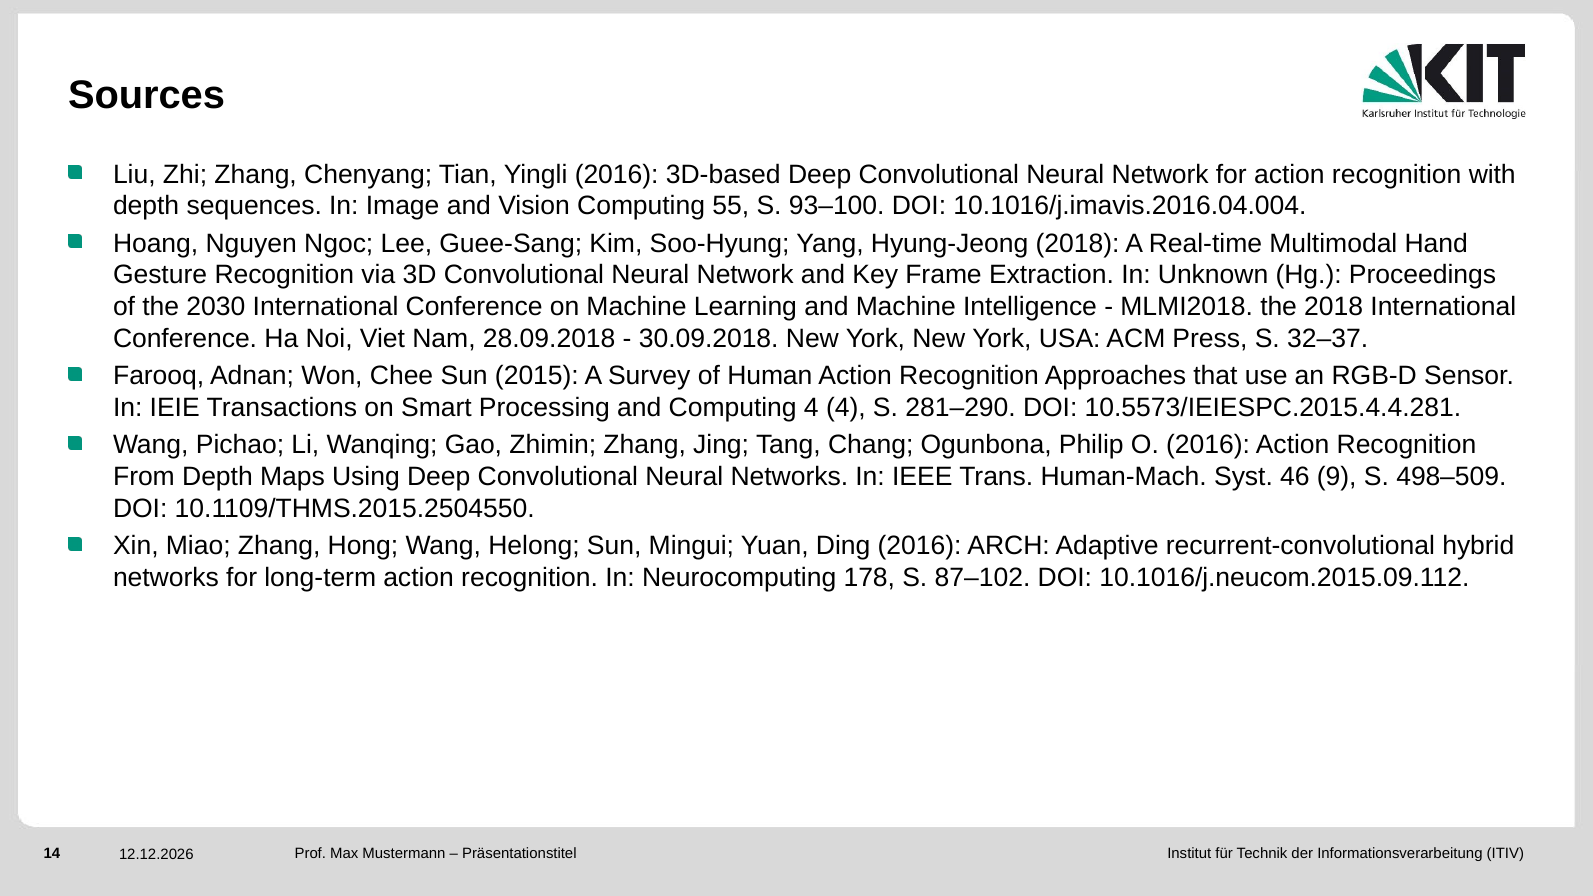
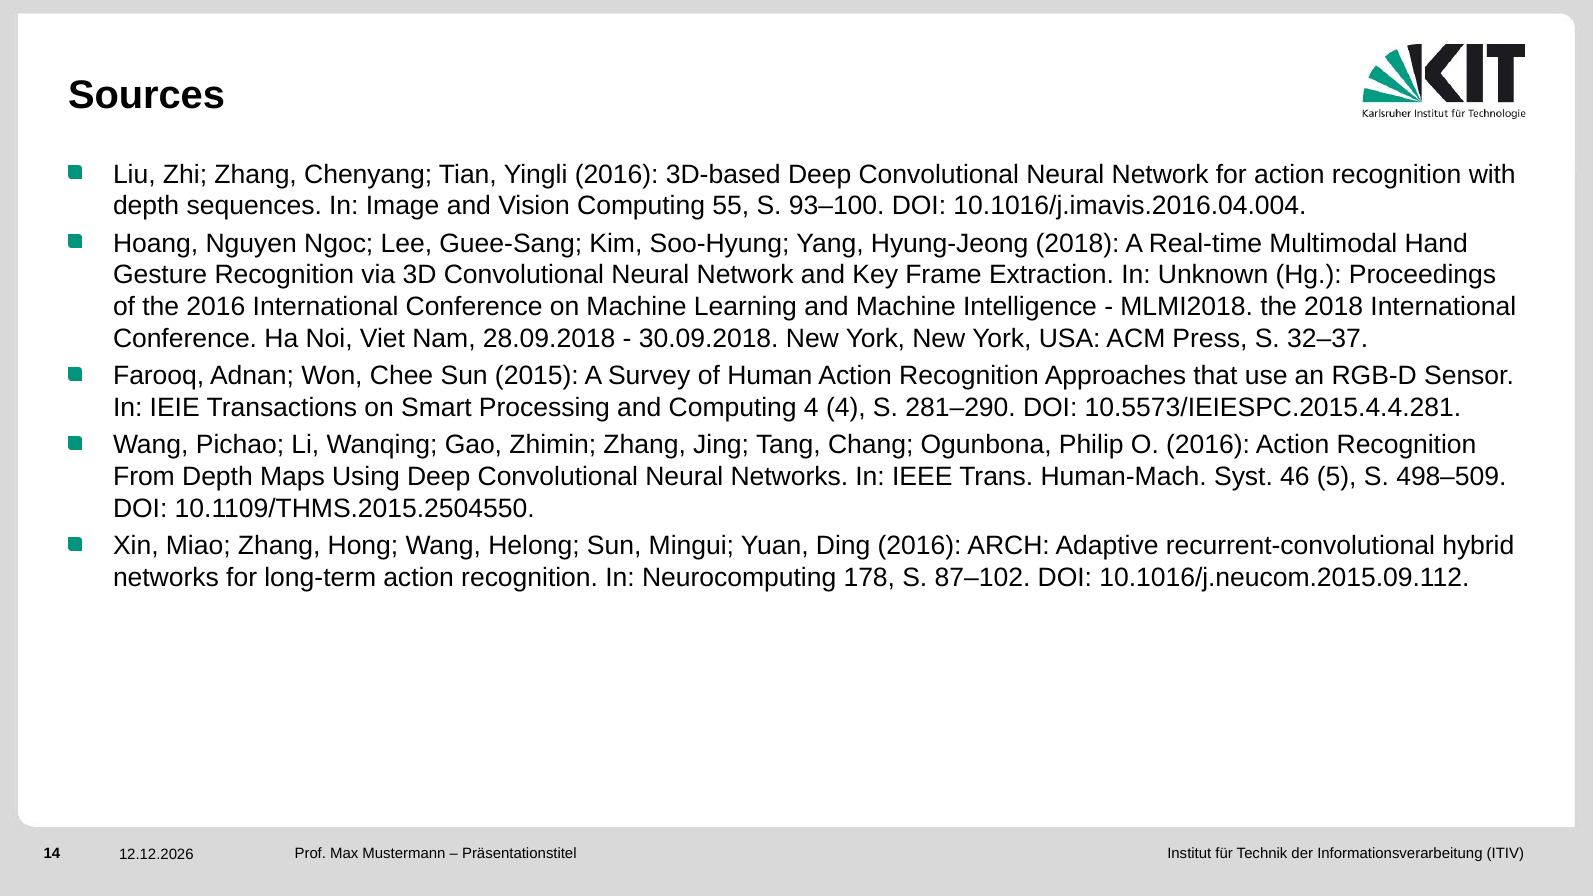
the 2030: 2030 -> 2016 (216, 307)
9: 9 -> 5 (1337, 477)
